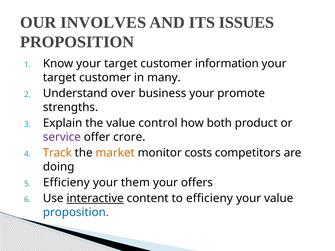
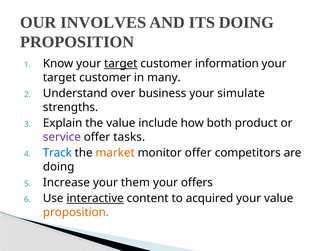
ITS ISSUES: ISSUES -> DOING (246, 23)
target underline: none -> present (121, 64)
promote: promote -> simulate (241, 93)
control: control -> include (158, 123)
crore: crore -> tasks (129, 137)
Track colour: orange -> blue (57, 153)
monitor costs: costs -> offer (198, 153)
Efficieny: Efficieny -> Increase (66, 183)
to efficieny: efficieny -> acquired (210, 199)
proposition colour: blue -> orange (76, 213)
